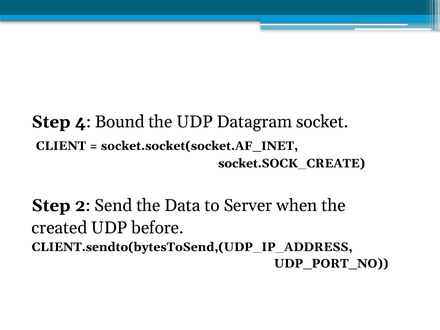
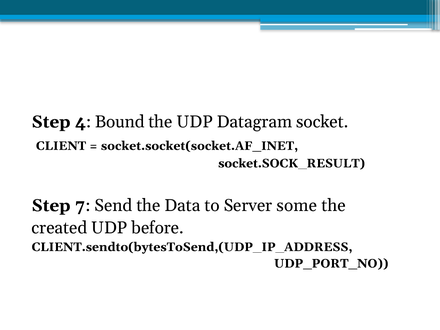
socket.SOCK_CREATE: socket.SOCK_CREATE -> socket.SOCK_RESULT (292, 163)
2: 2 -> 7 (80, 206)
when: when -> some (297, 206)
